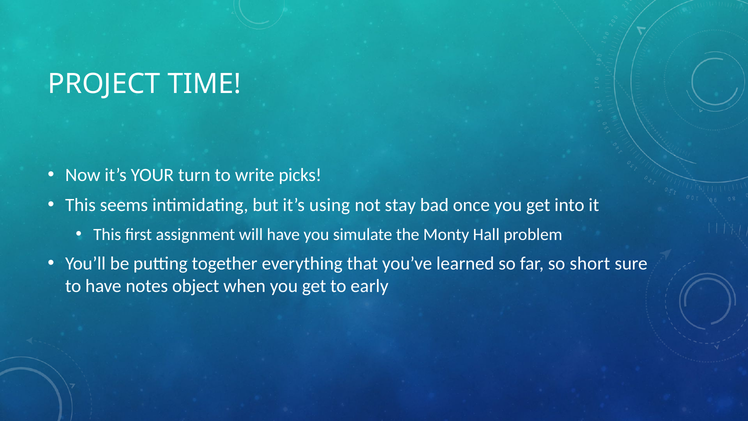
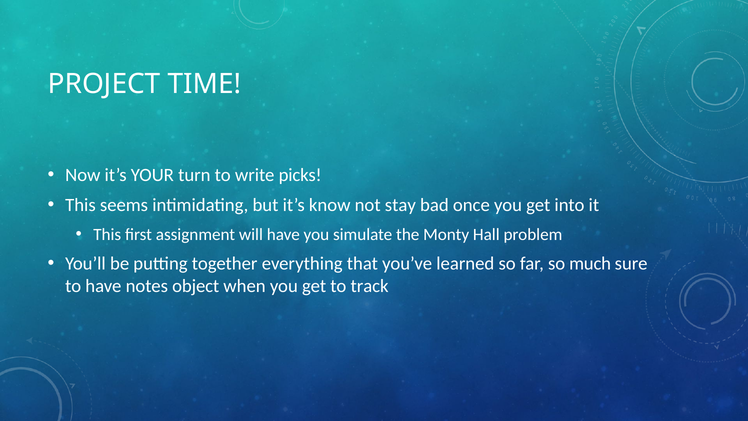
using: using -> know (330, 205)
short: short -> much (590, 264)
early: early -> track (370, 286)
